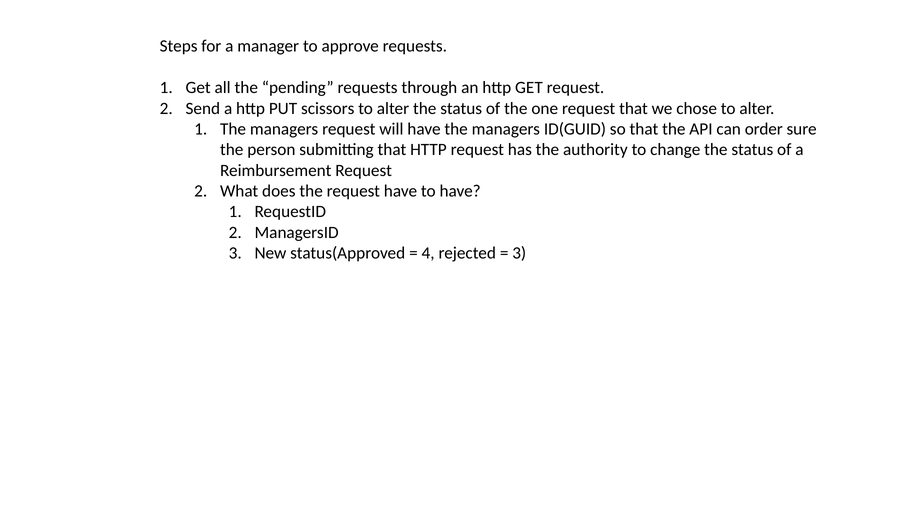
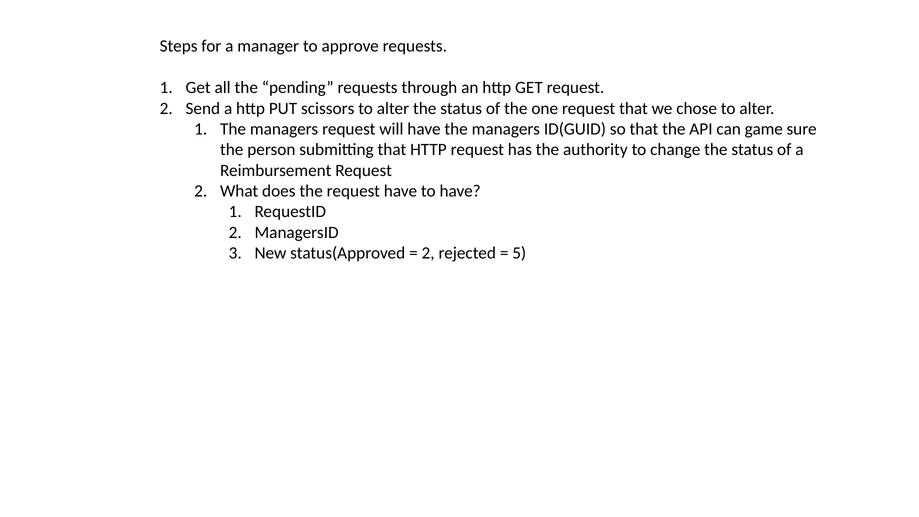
order: order -> game (764, 129)
4: 4 -> 2 (428, 253)
3: 3 -> 5 (519, 253)
